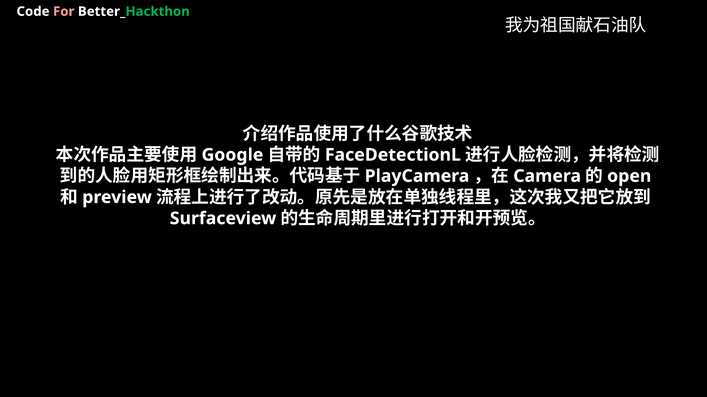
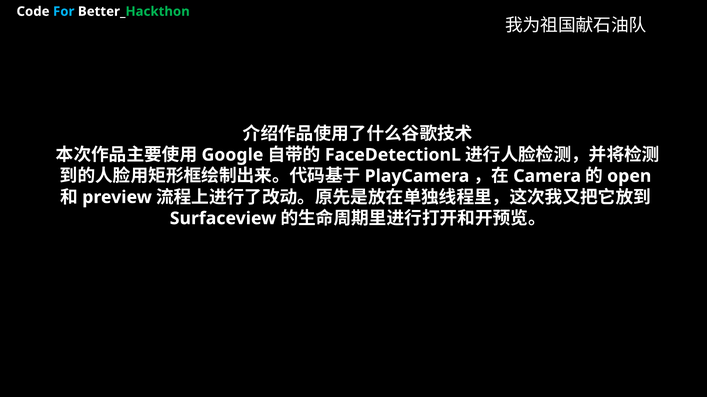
For colour: pink -> light blue (64, 11)
